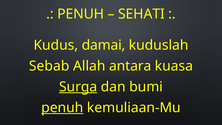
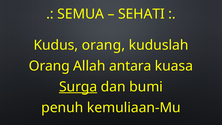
PENUH: PENUH -> SEMUA (81, 14)
Kudus damai: damai -> orang (103, 45)
Sebab: Sebab -> Orang (49, 66)
penuh underline: present -> none (62, 108)
